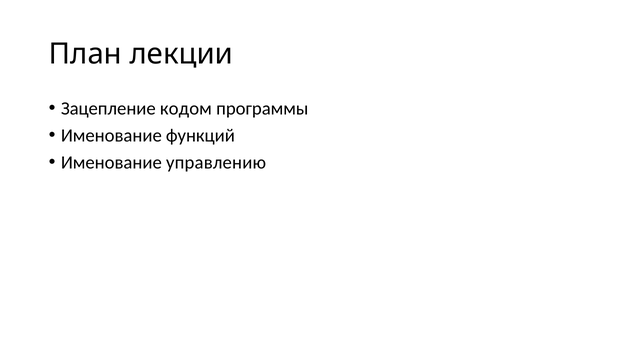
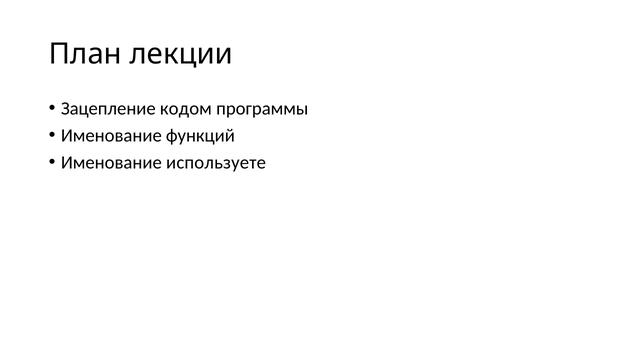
управлению: управлению -> используете (216, 162)
